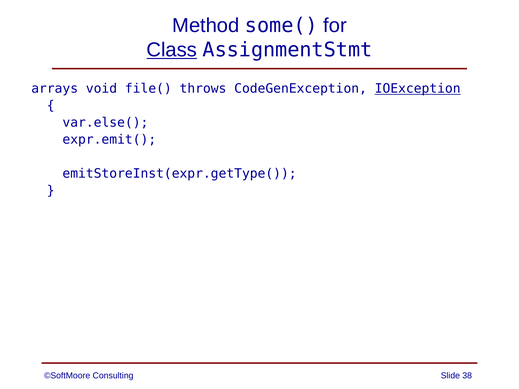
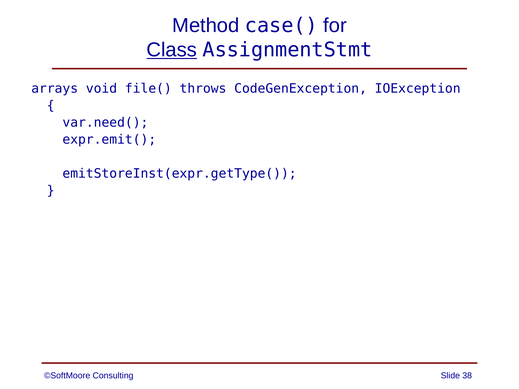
some(: some( -> case( (281, 26)
IOException underline: present -> none (418, 89)
var.else(: var.else( -> var.need( (105, 123)
